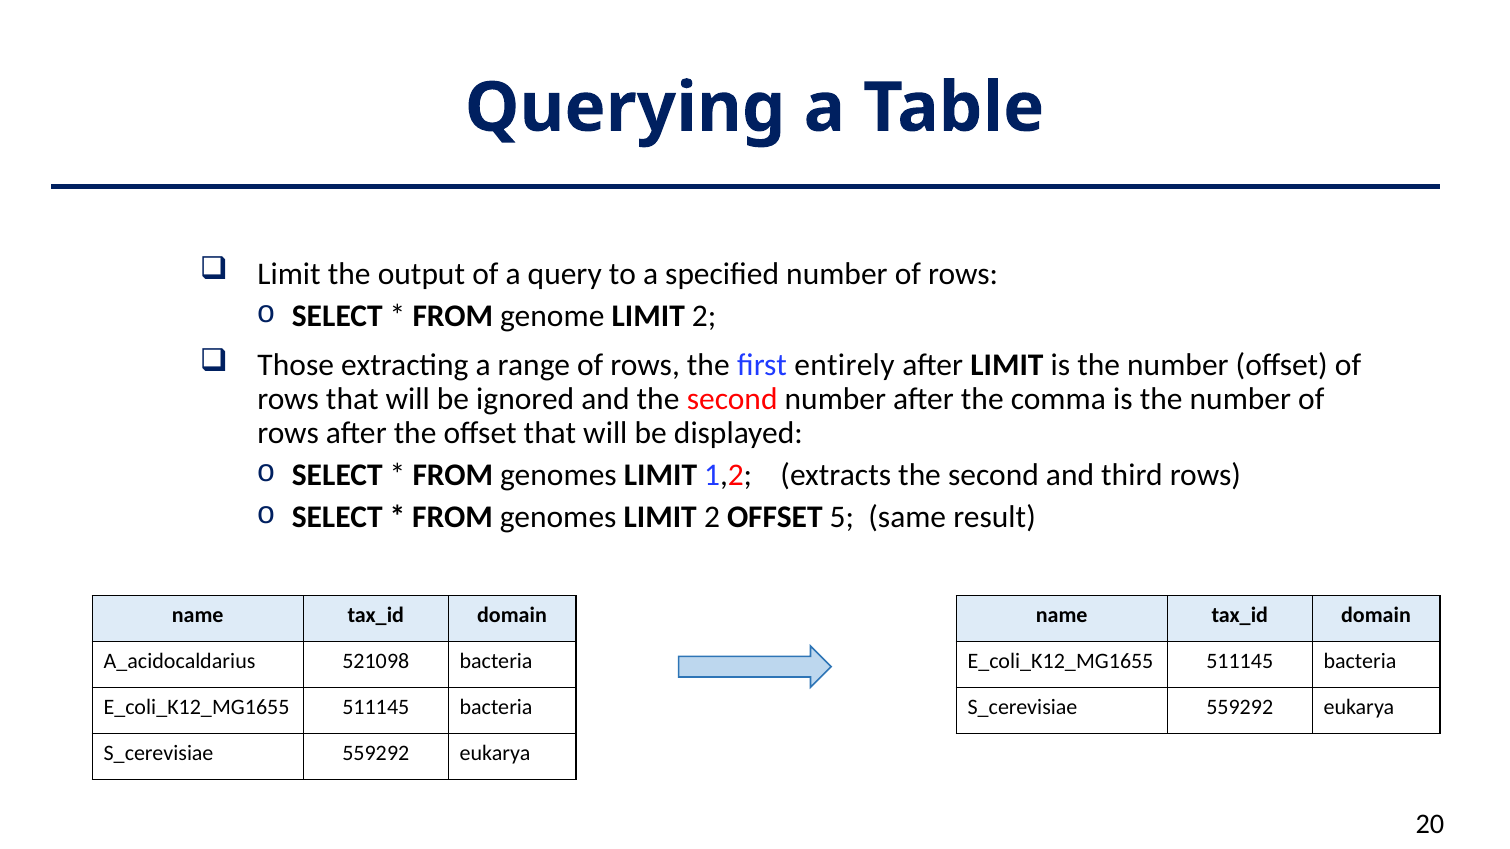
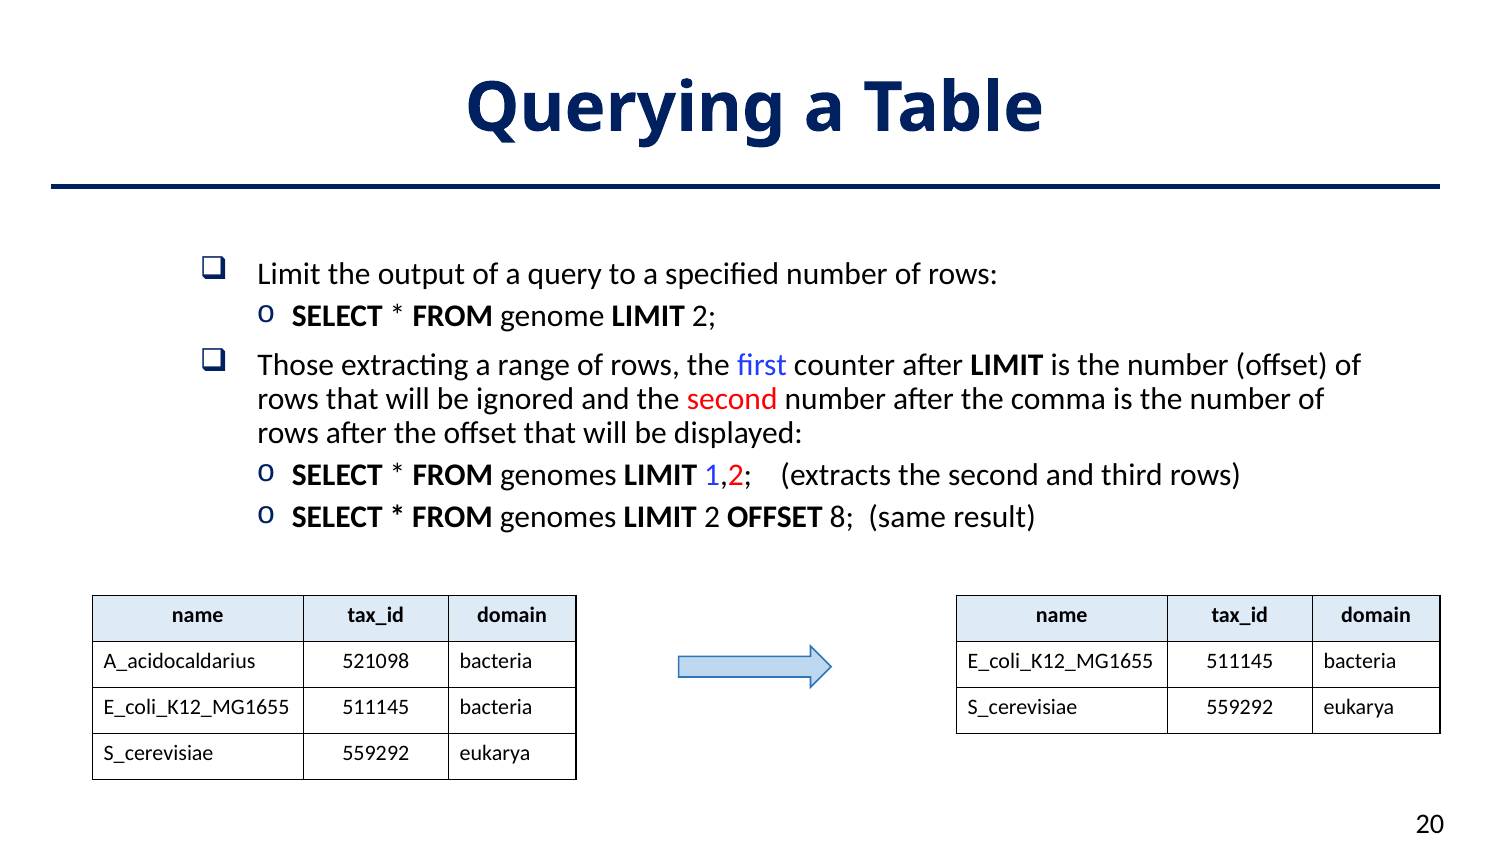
entirely: entirely -> counter (844, 366)
5: 5 -> 8 (842, 517)
